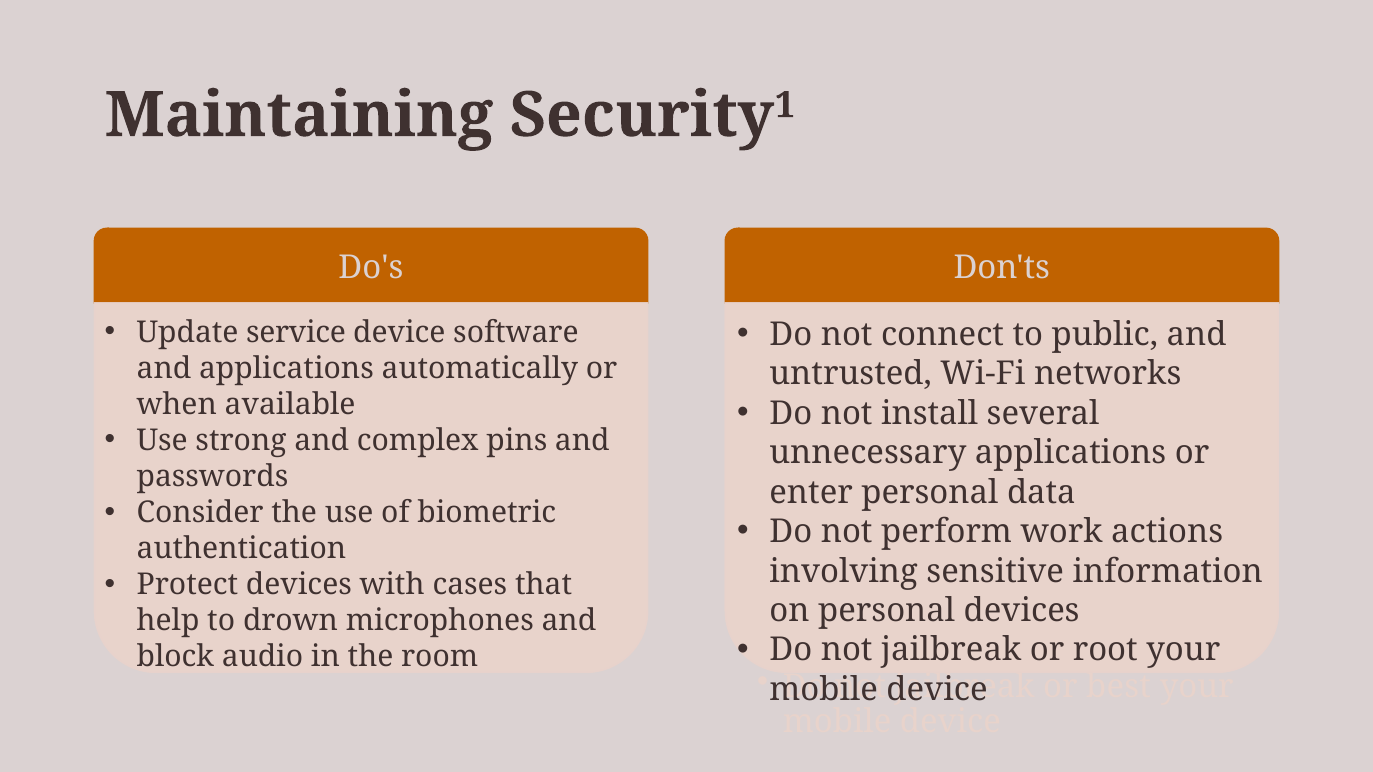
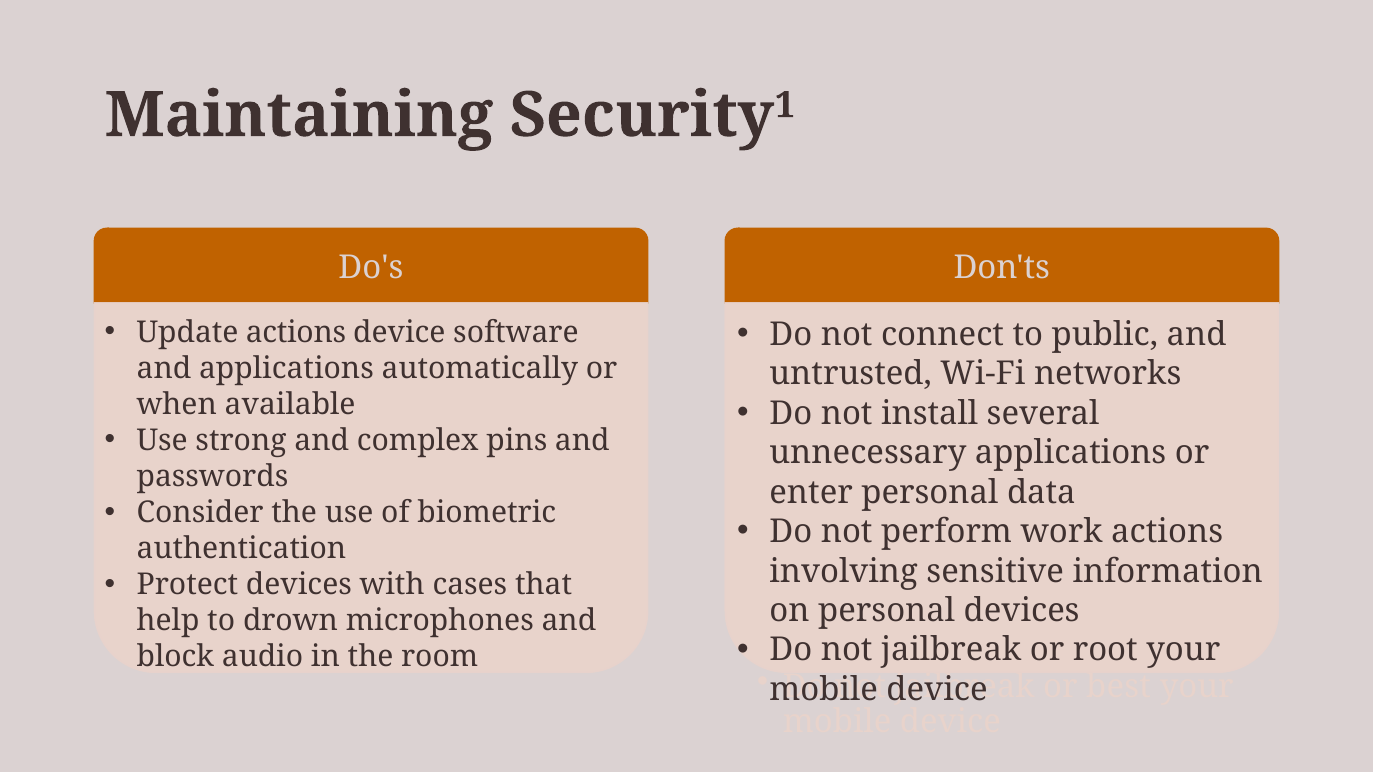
Update service: service -> actions (296, 333)
